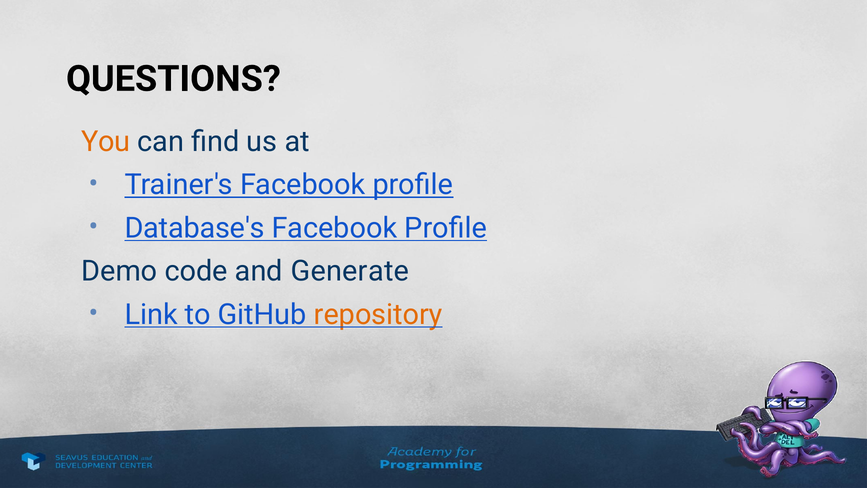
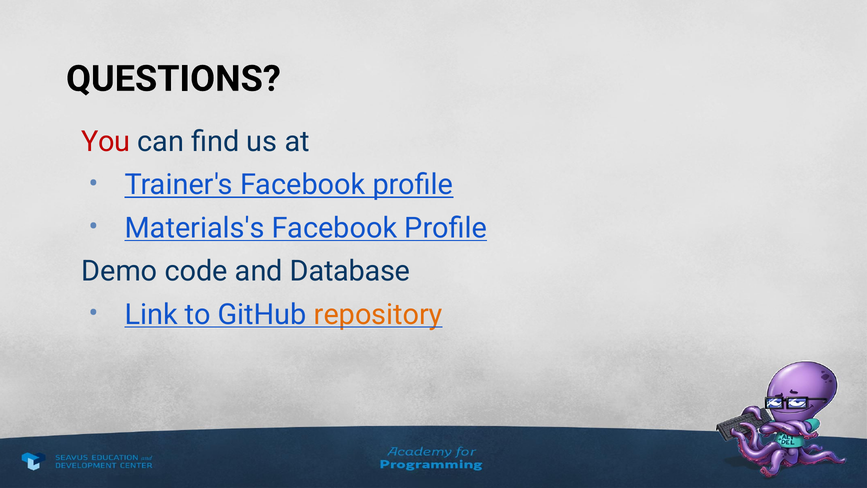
You colour: orange -> red (106, 141)
Database's: Database's -> Materials's (195, 228)
Generate: Generate -> Database (350, 271)
